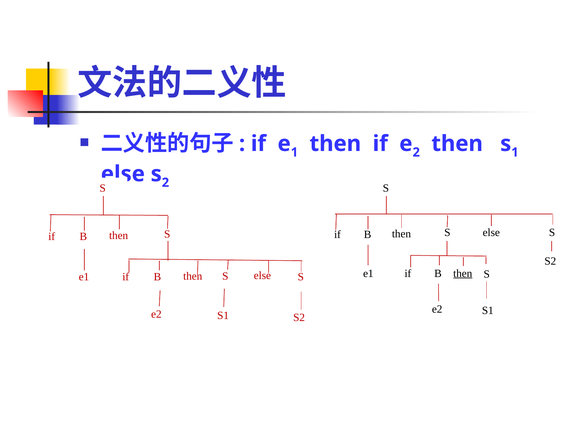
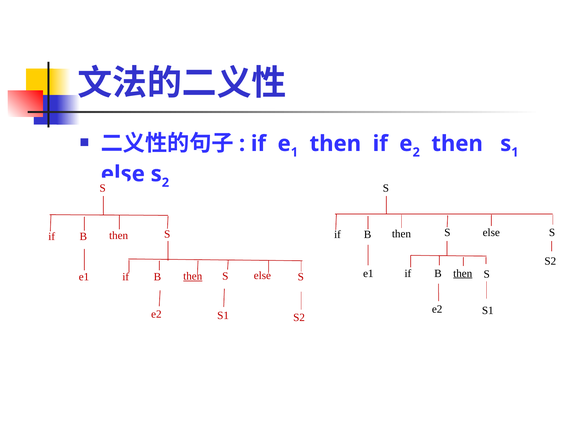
then underline: none -> present (193, 276)
